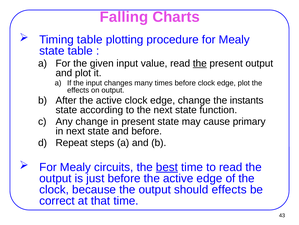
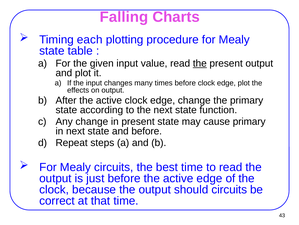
Timing table: table -> each (90, 40)
the instants: instants -> primary (247, 100)
best underline: present -> none (167, 167)
should effects: effects -> circuits (229, 189)
